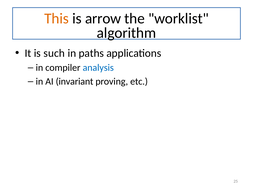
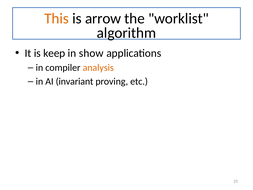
such: such -> keep (54, 53)
paths: paths -> show (91, 53)
analysis colour: blue -> orange (98, 68)
